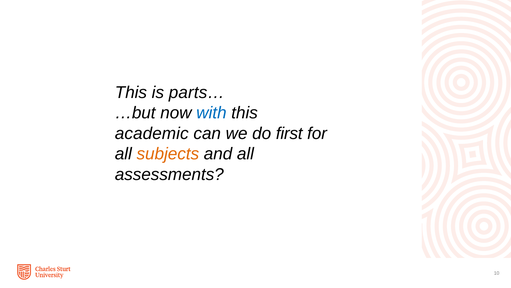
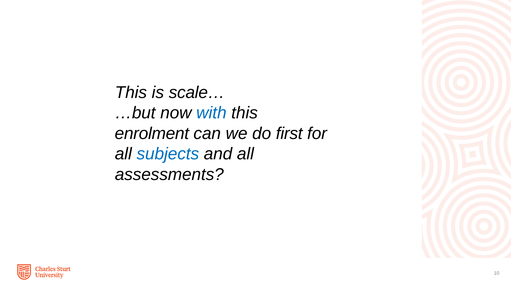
parts…: parts… -> scale… (197, 92)
academic: academic -> enrolment (152, 133)
subjects colour: orange -> blue (168, 154)
